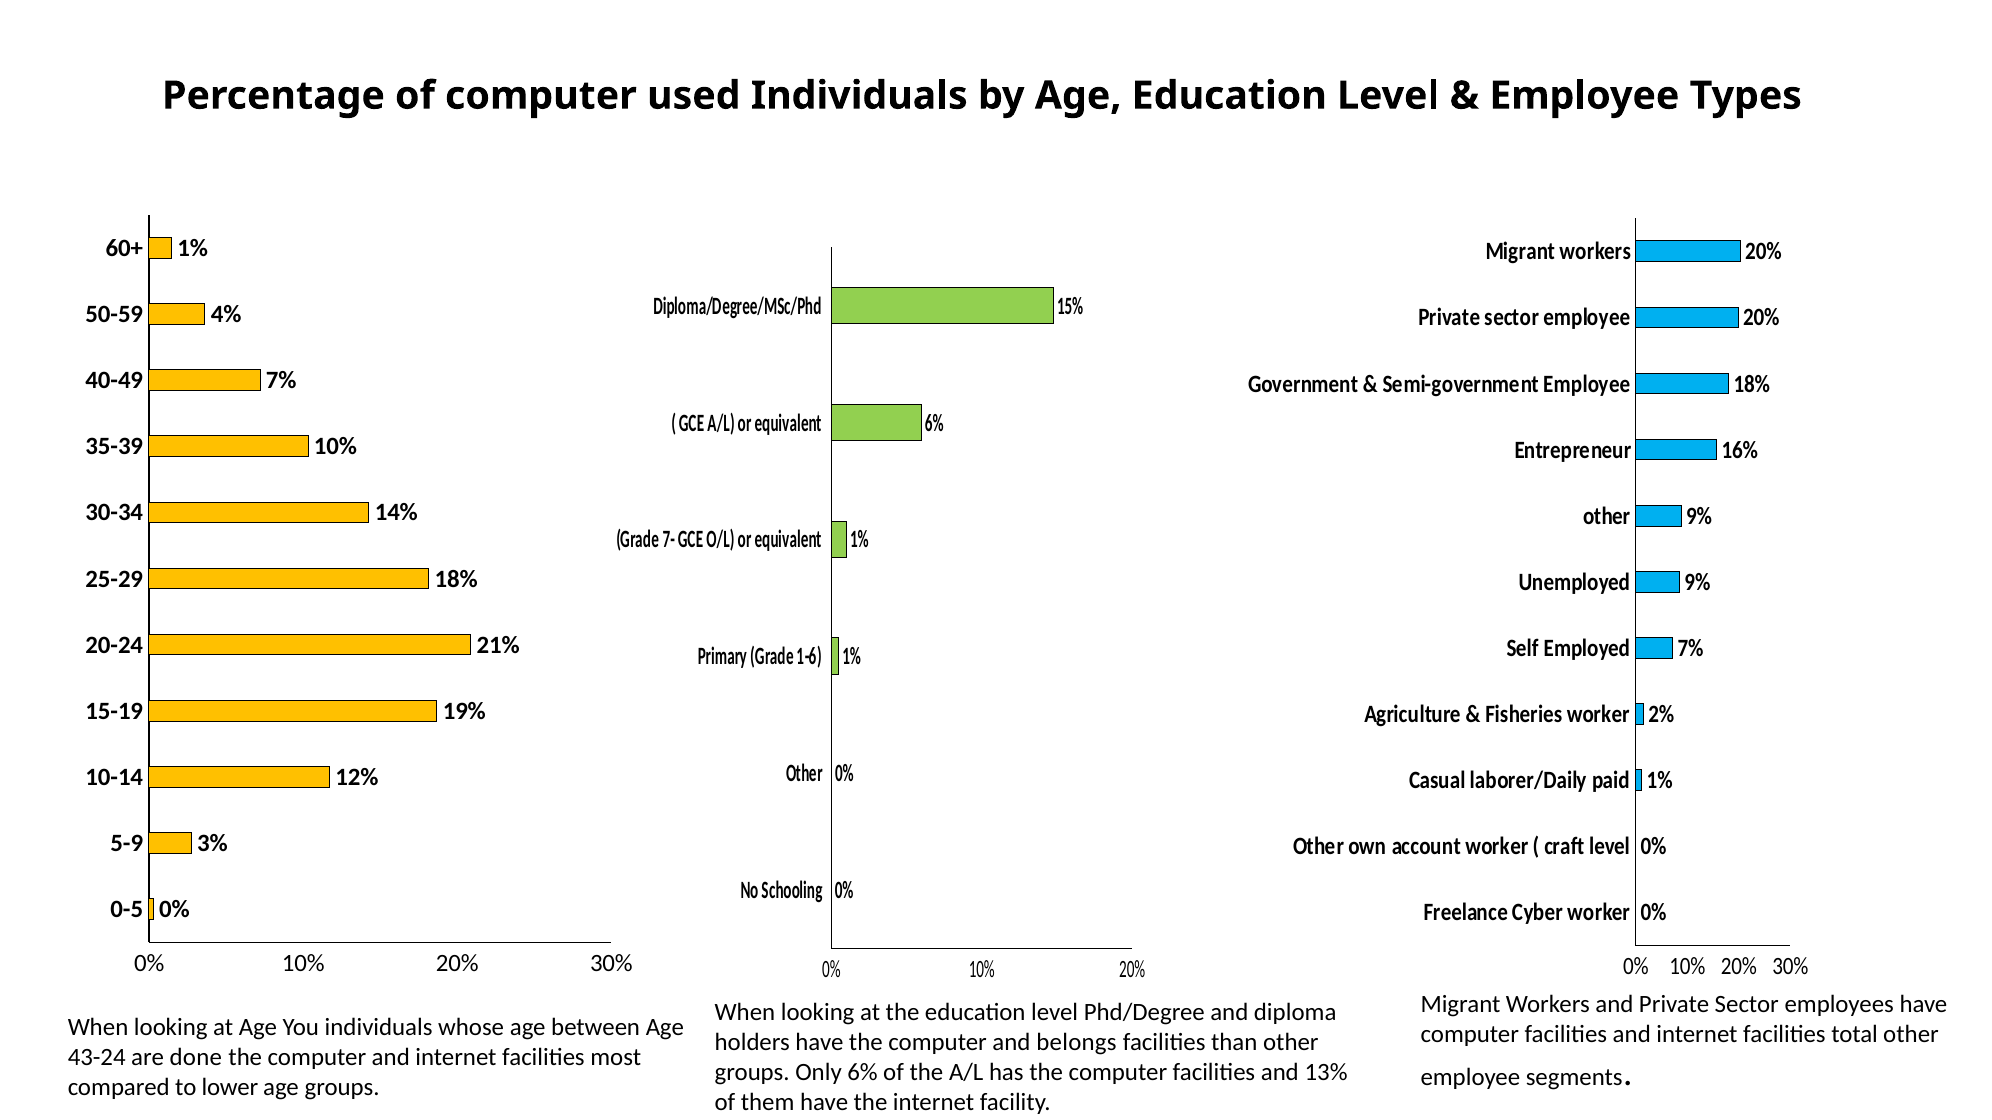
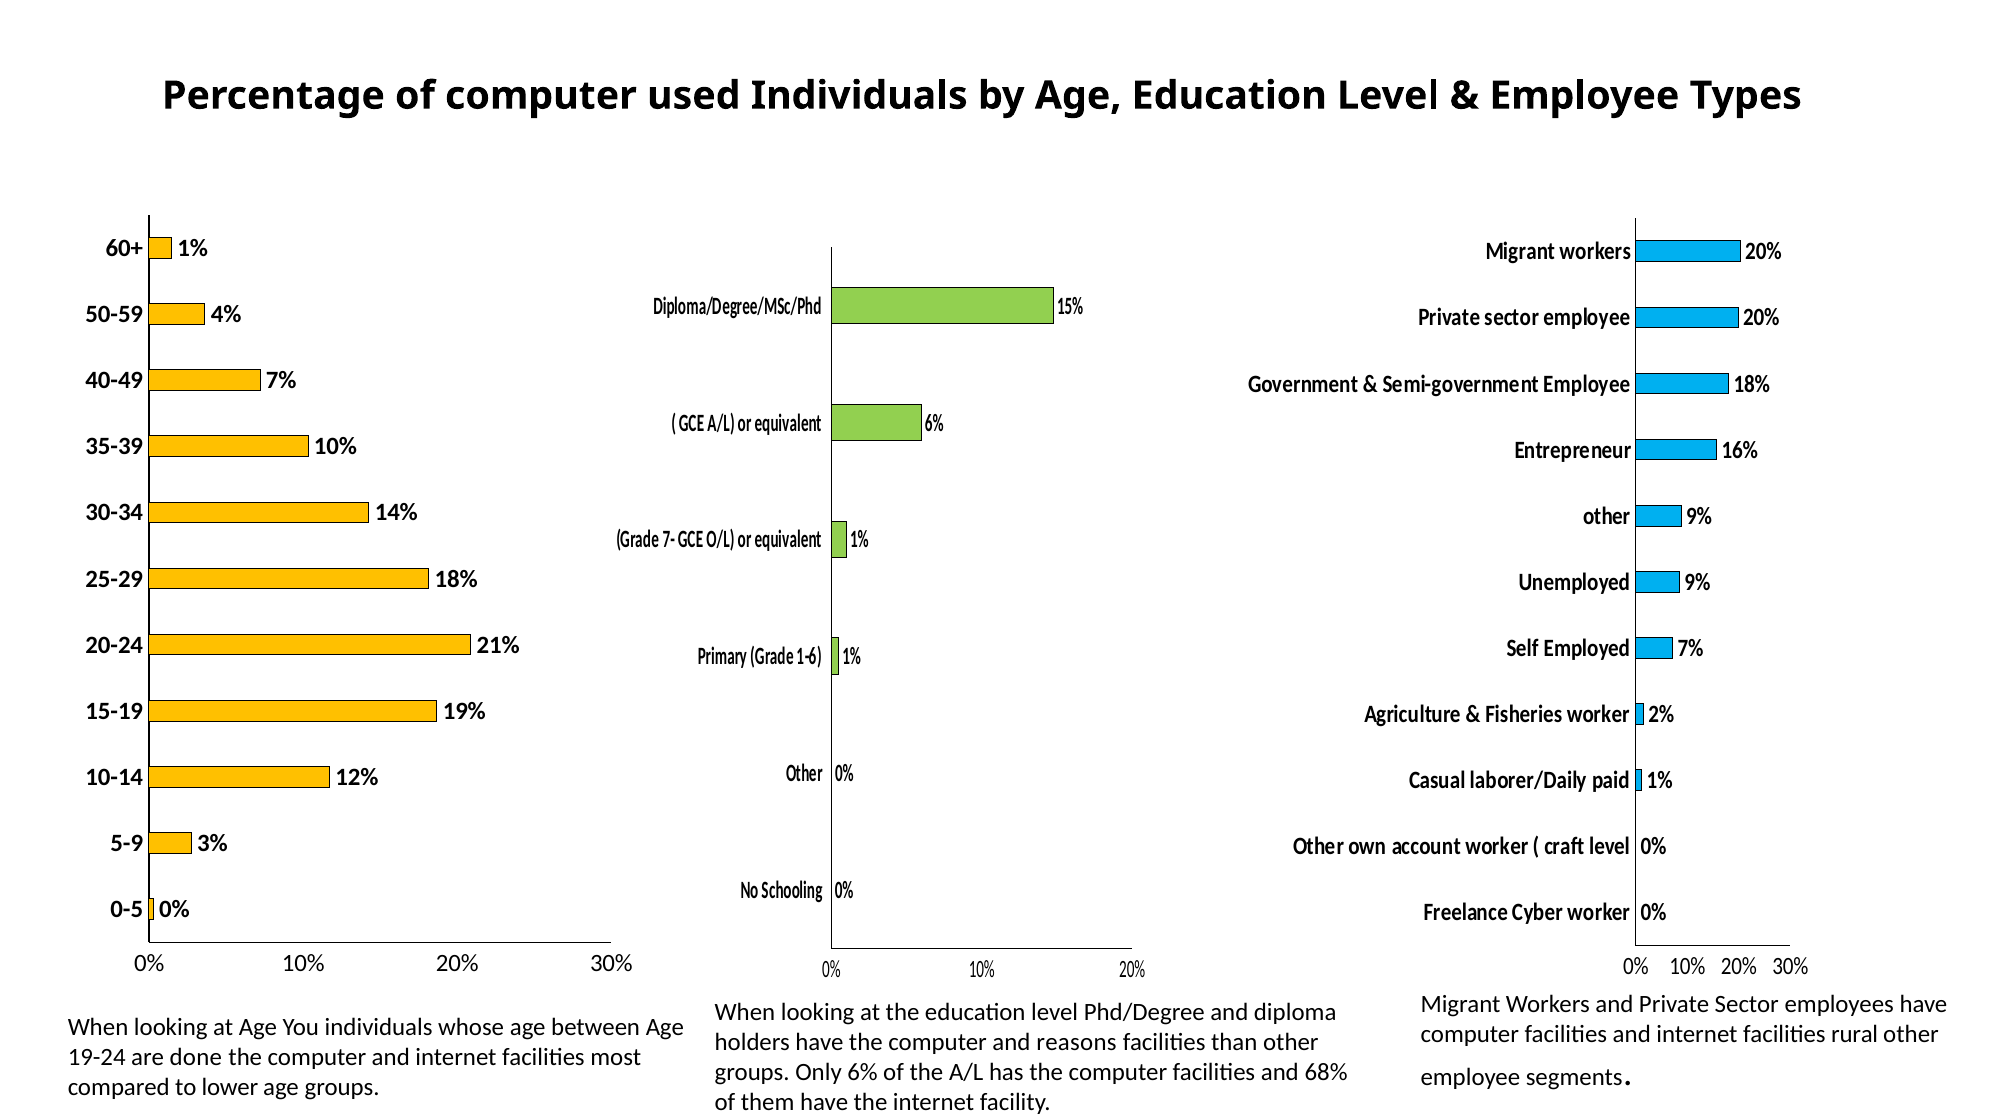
total: total -> rural (1855, 1035)
belongs: belongs -> reasons (1077, 1043)
43-24: 43-24 -> 19-24 (97, 1058)
13%: 13% -> 68% (1326, 1073)
